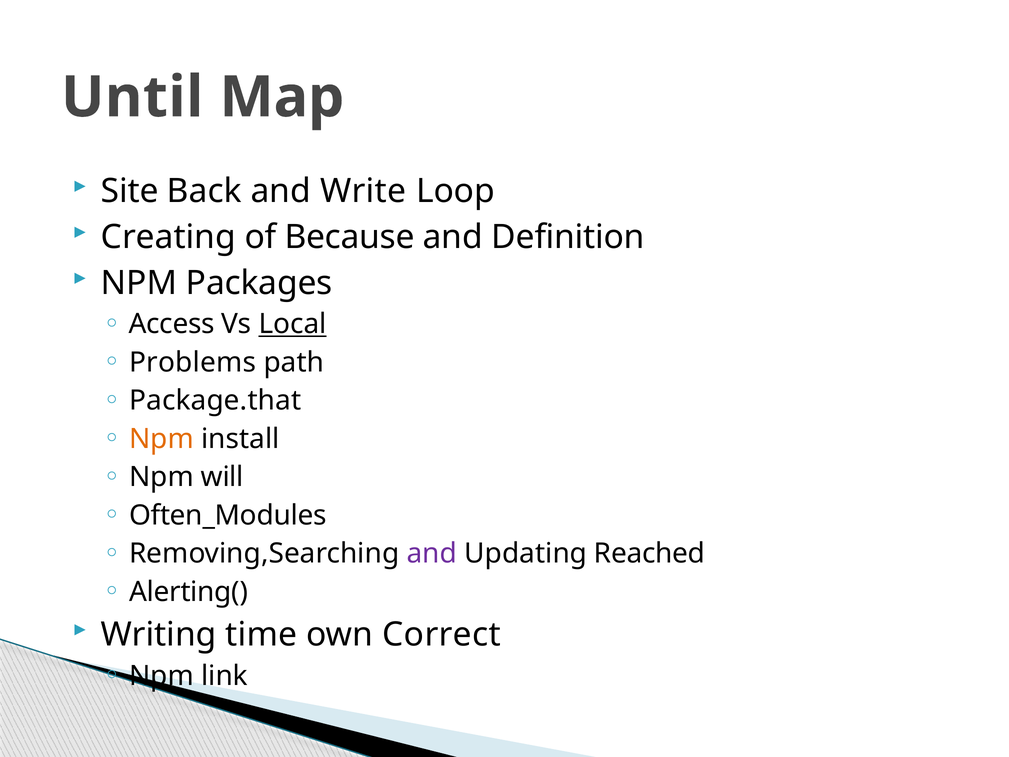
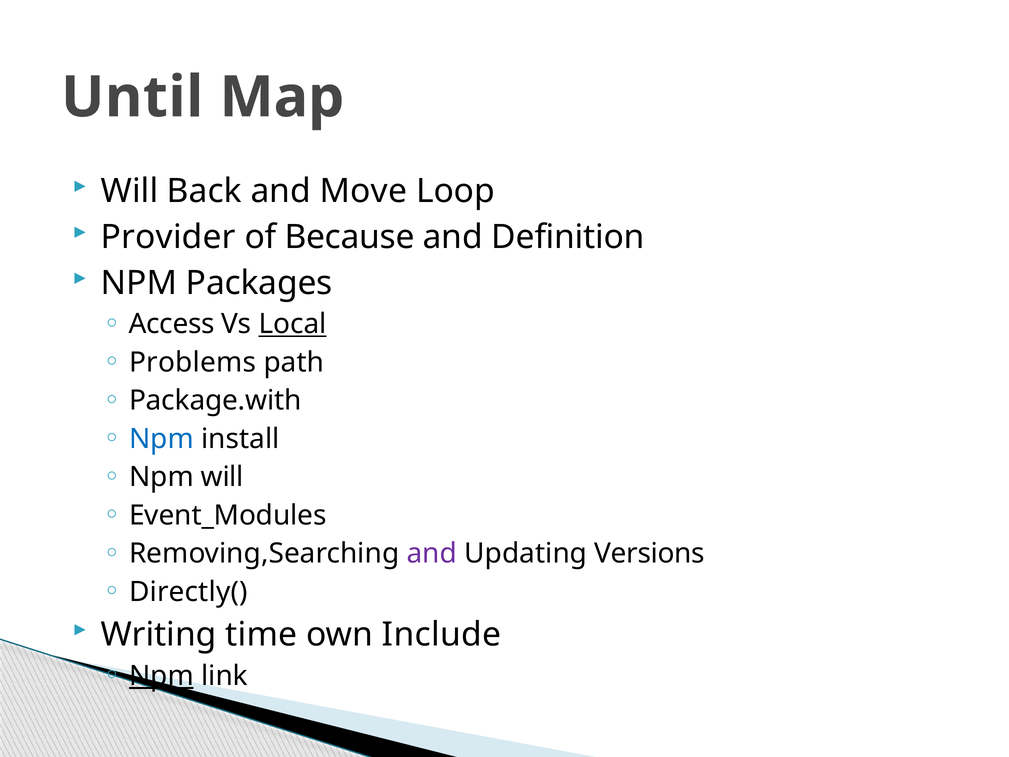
Site: Site -> Will (130, 191)
Write: Write -> Move (363, 191)
Creating: Creating -> Provider (168, 237)
Package.that: Package.that -> Package.with (215, 401)
Npm colour: orange -> blue (161, 439)
Often_Modules: Often_Modules -> Event_Modules (228, 515)
Reached: Reached -> Versions (650, 553)
Alerting(: Alerting( -> Directly( (188, 592)
Correct: Correct -> Include (442, 635)
Npm underline: none -> present (161, 676)
